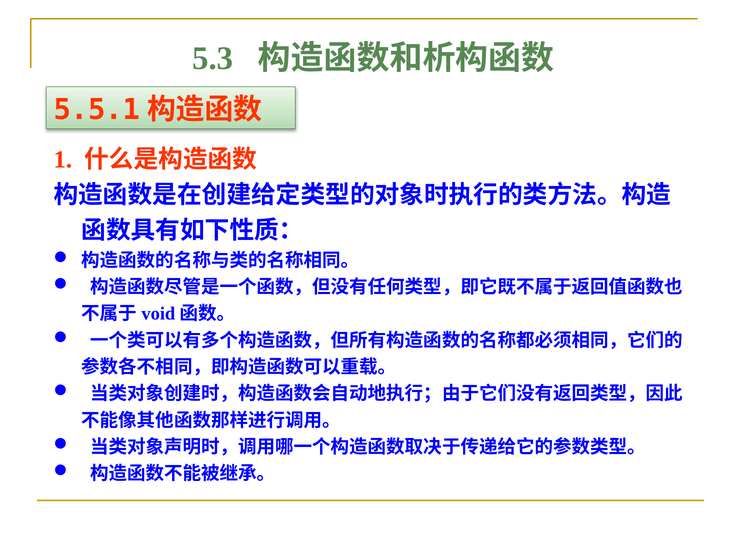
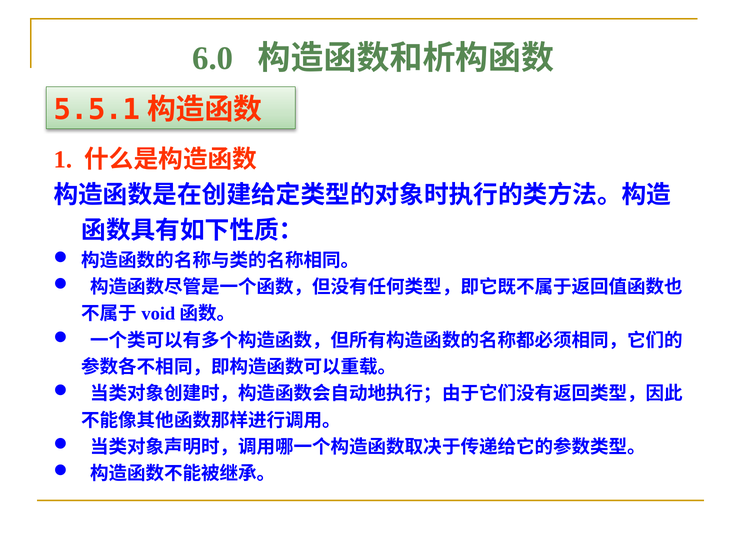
5.3: 5.3 -> 6.0 (213, 59)
